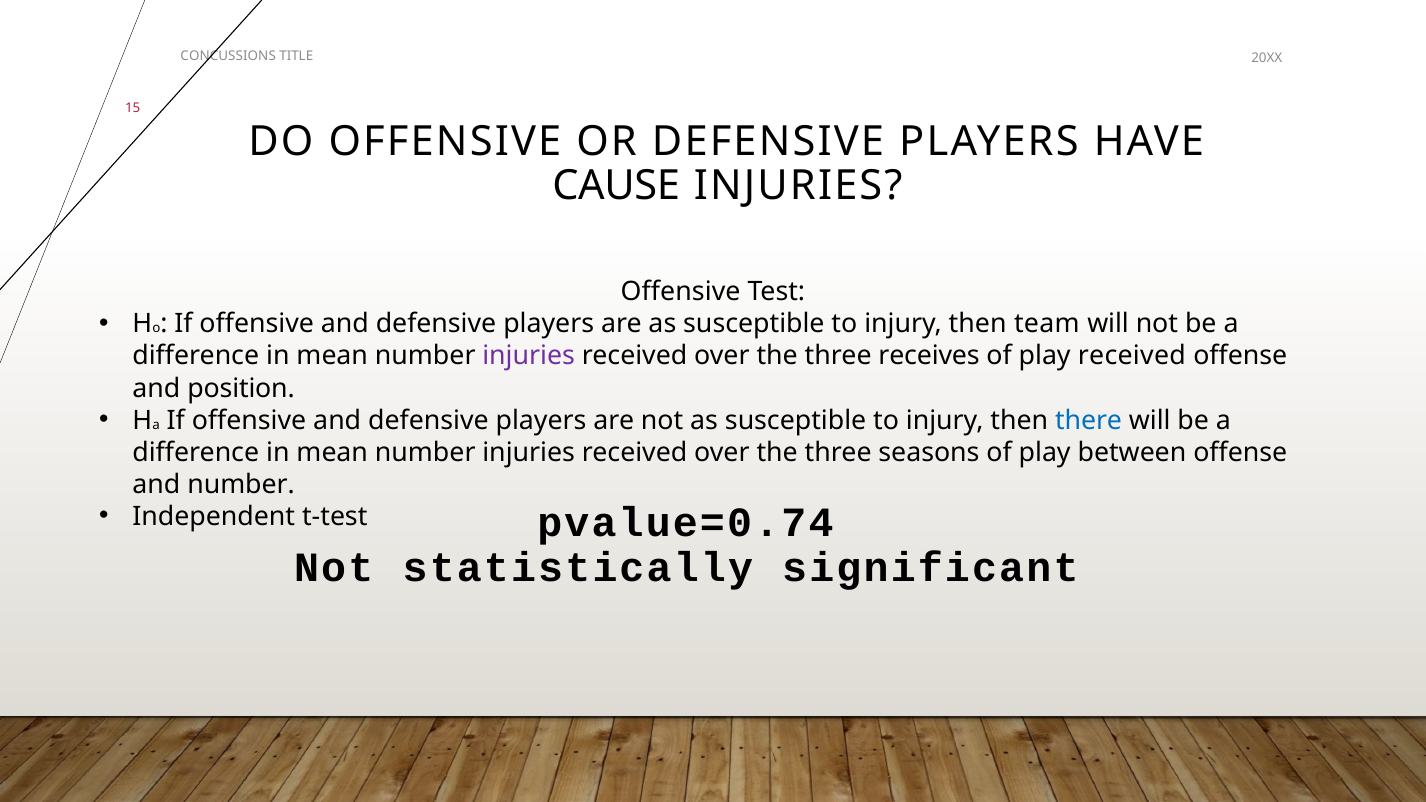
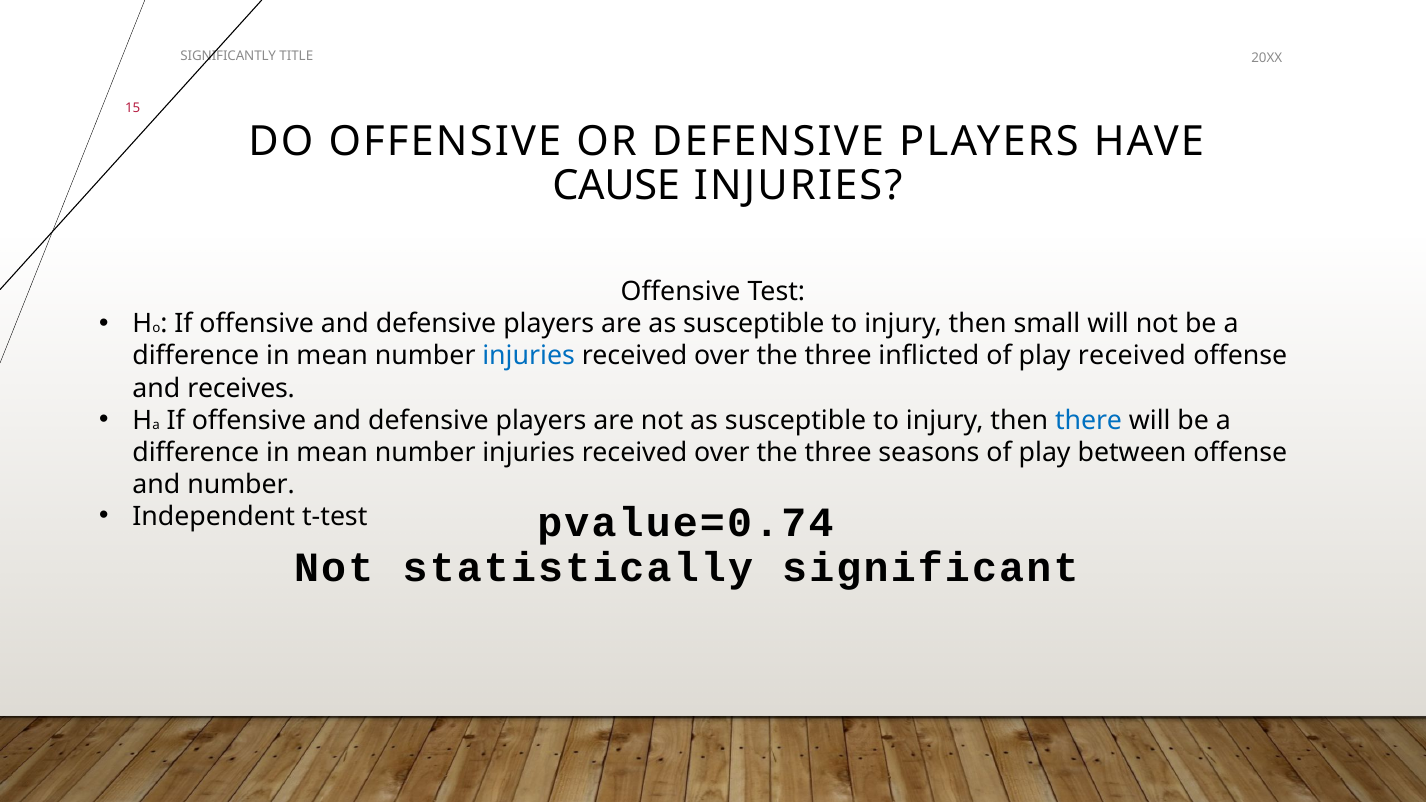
CONCUSSIONS: CONCUSSIONS -> SIGNIFICANTLY (228, 56)
team: team -> small (1047, 324)
injuries colour: purple -> blue (529, 356)
receives: receives -> inflicted (929, 356)
position: position -> receives (241, 388)
